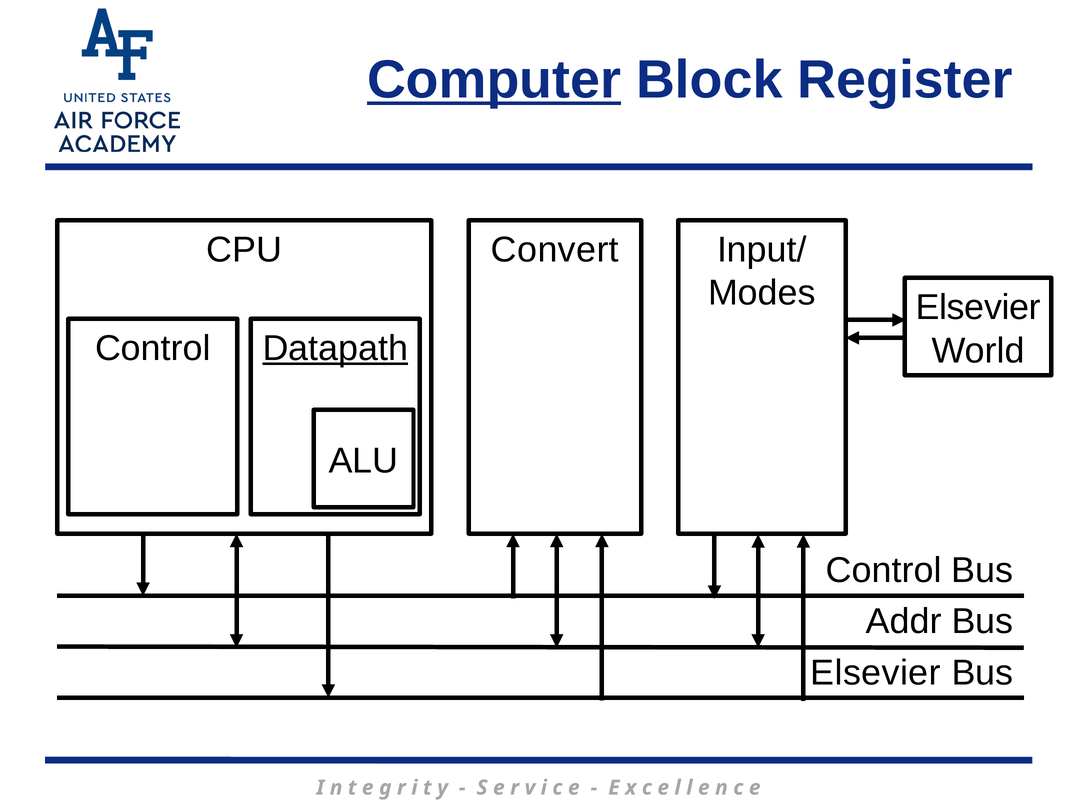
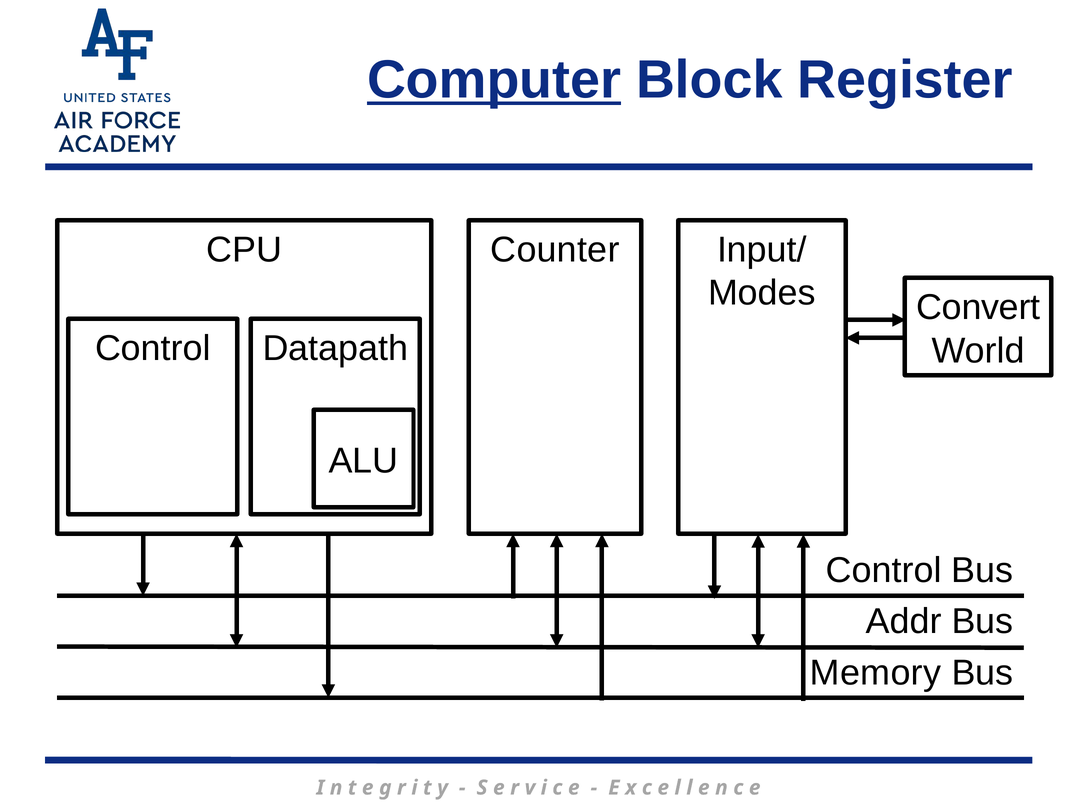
Convert: Convert -> Counter (555, 250)
Elsevier: Elsevier -> Convert (978, 307)
Datapath underline: present -> none (335, 348)
Elsevier: Elsevier -> Memory (876, 673)
